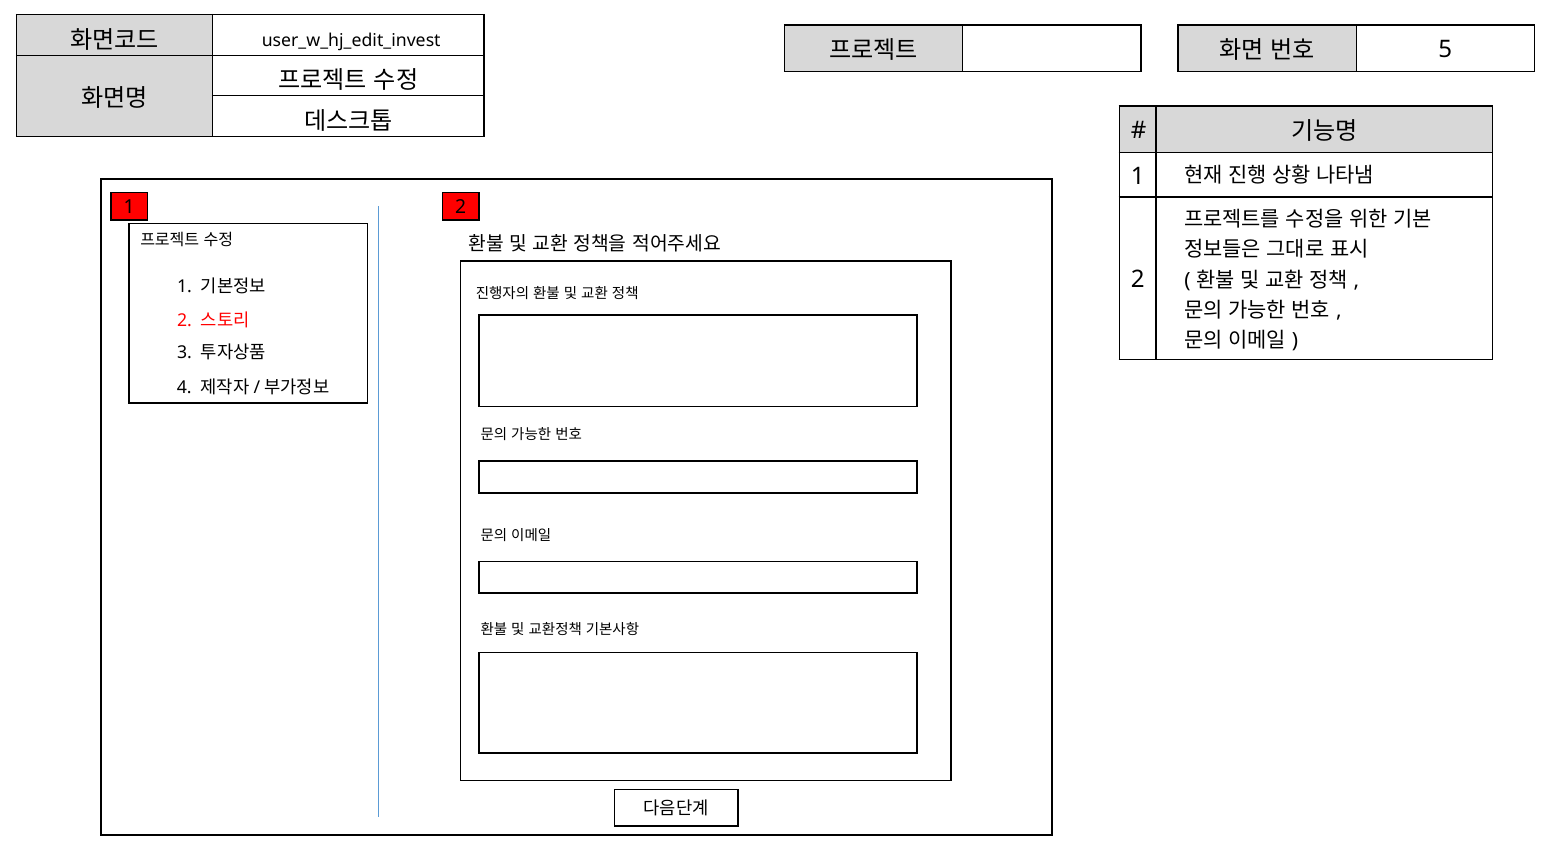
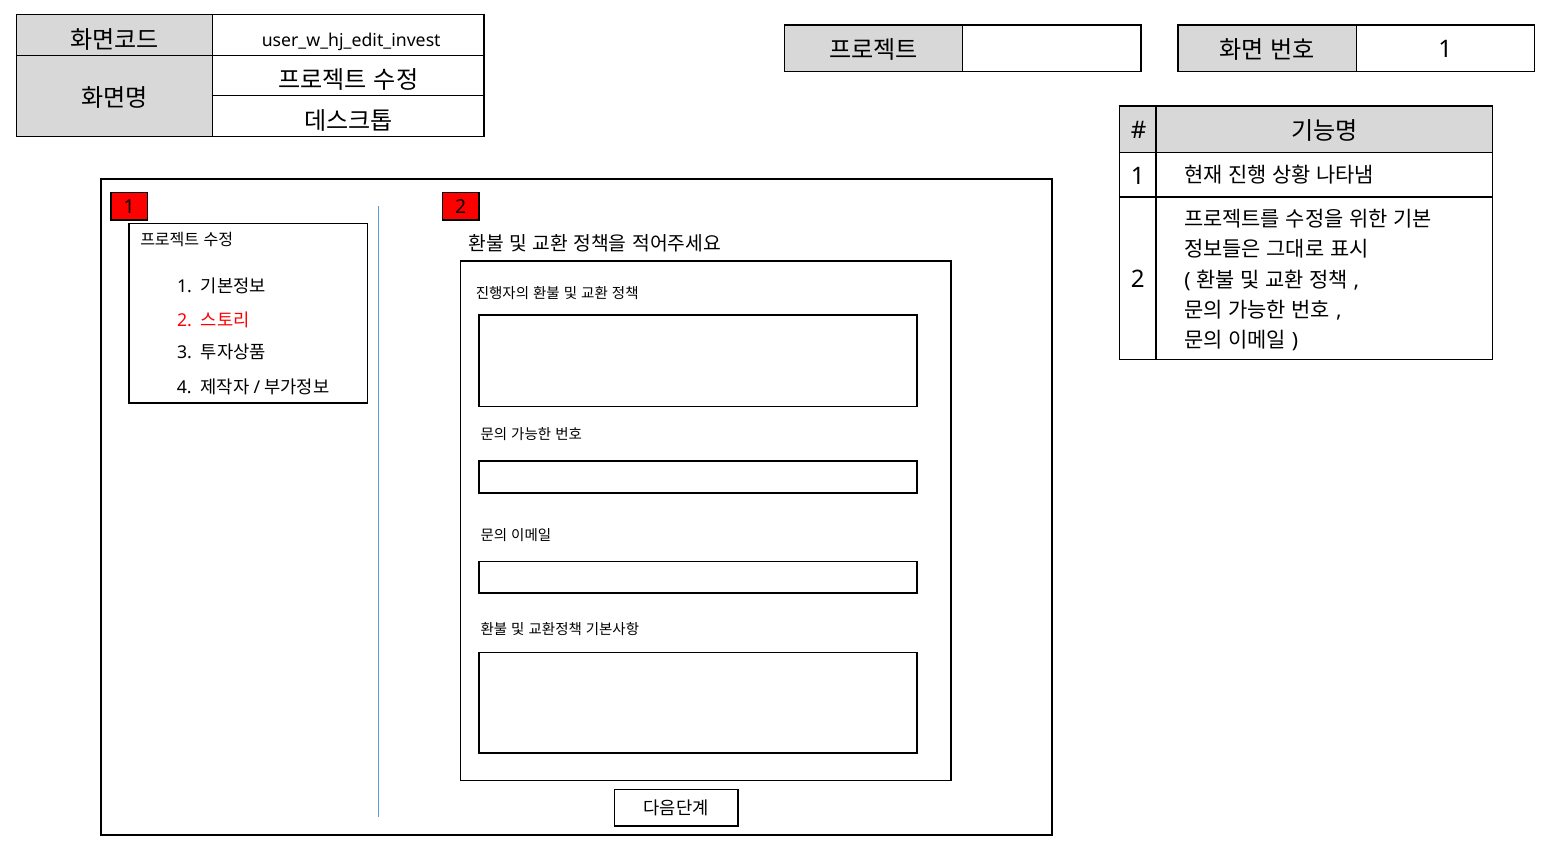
5: 5 -> 1 (1445, 50)
